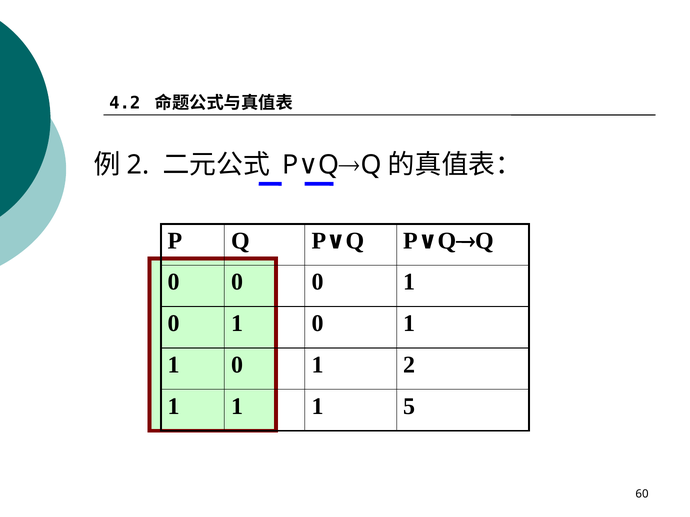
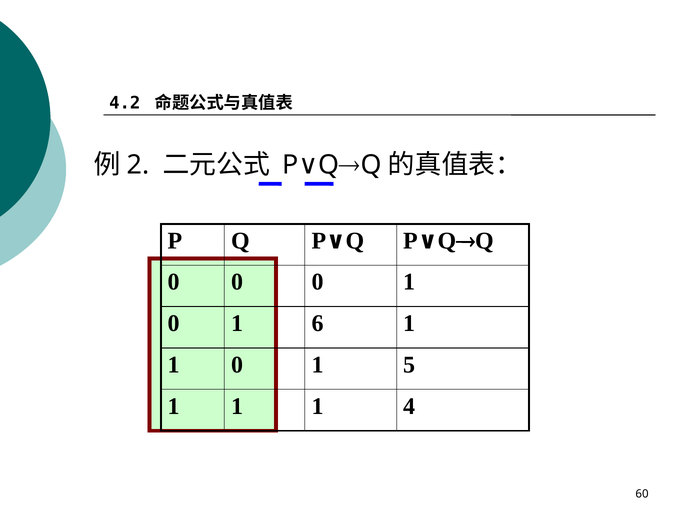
0: 0 -> 6 (317, 324)
1 2: 2 -> 5 (409, 365)
5: 5 -> 4 (409, 407)
